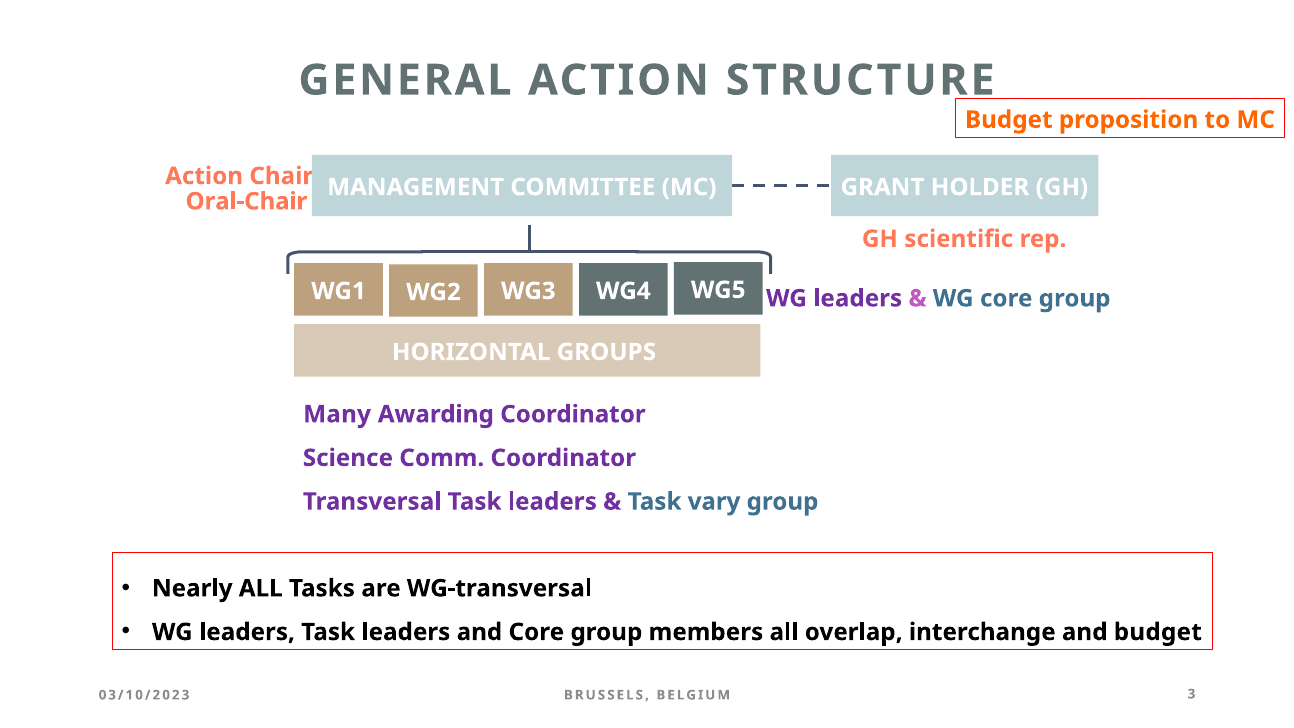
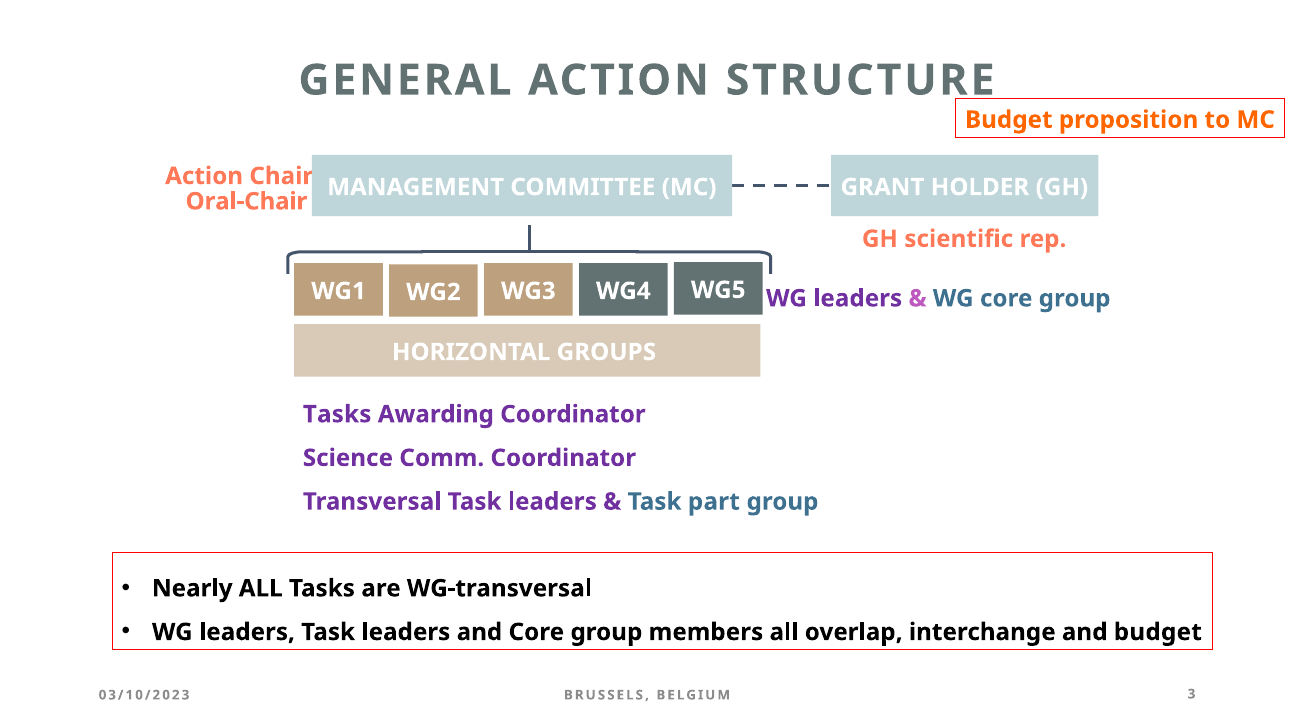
Many: Many -> Tasks (337, 414)
vary: vary -> part (714, 502)
